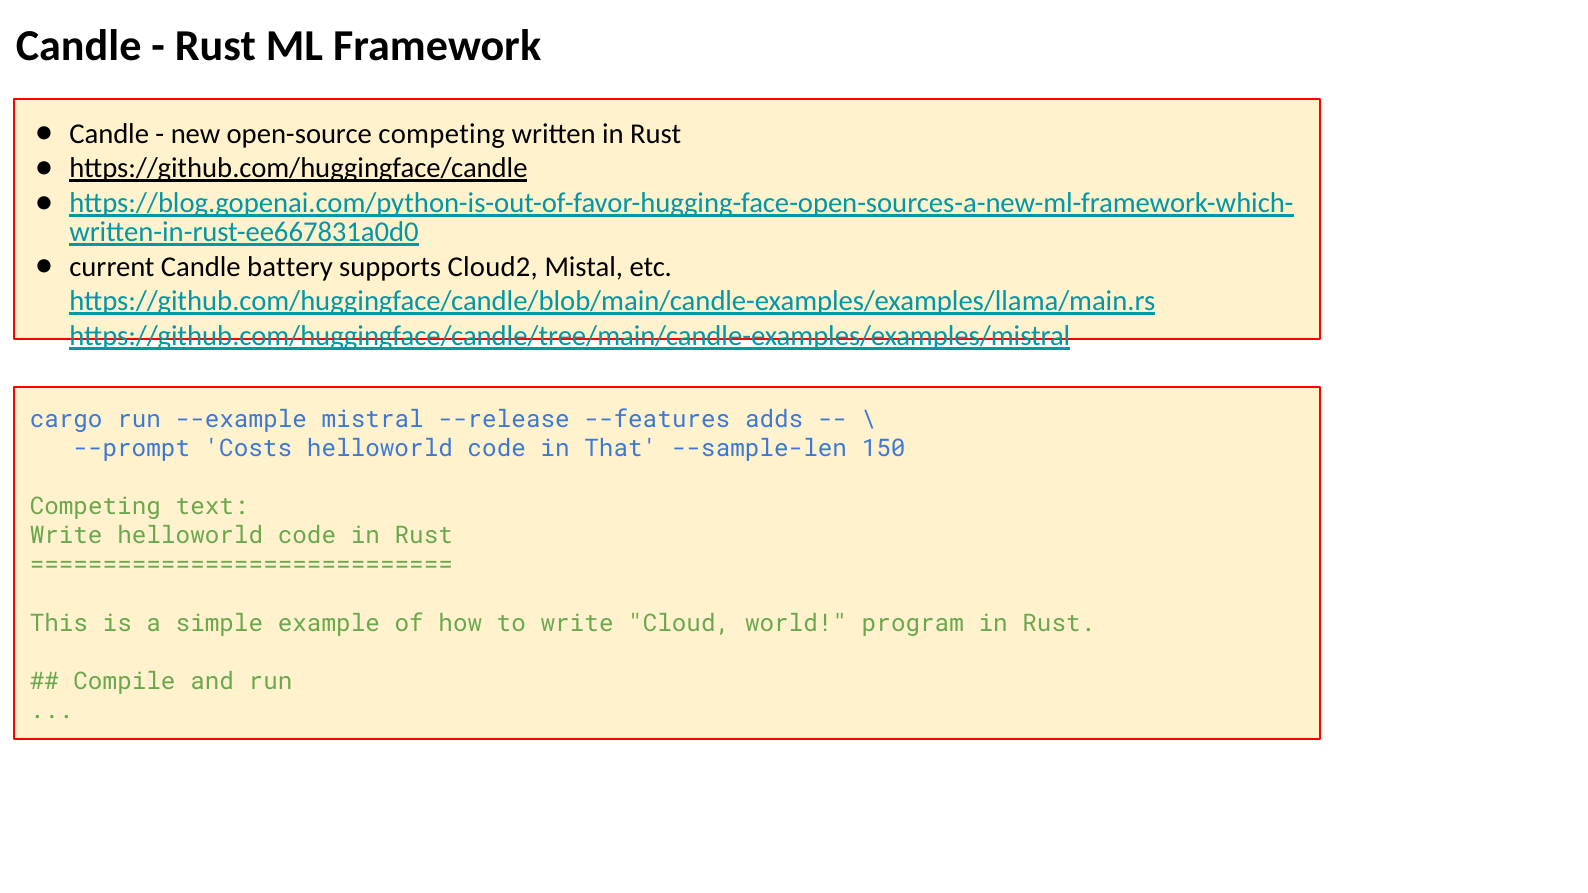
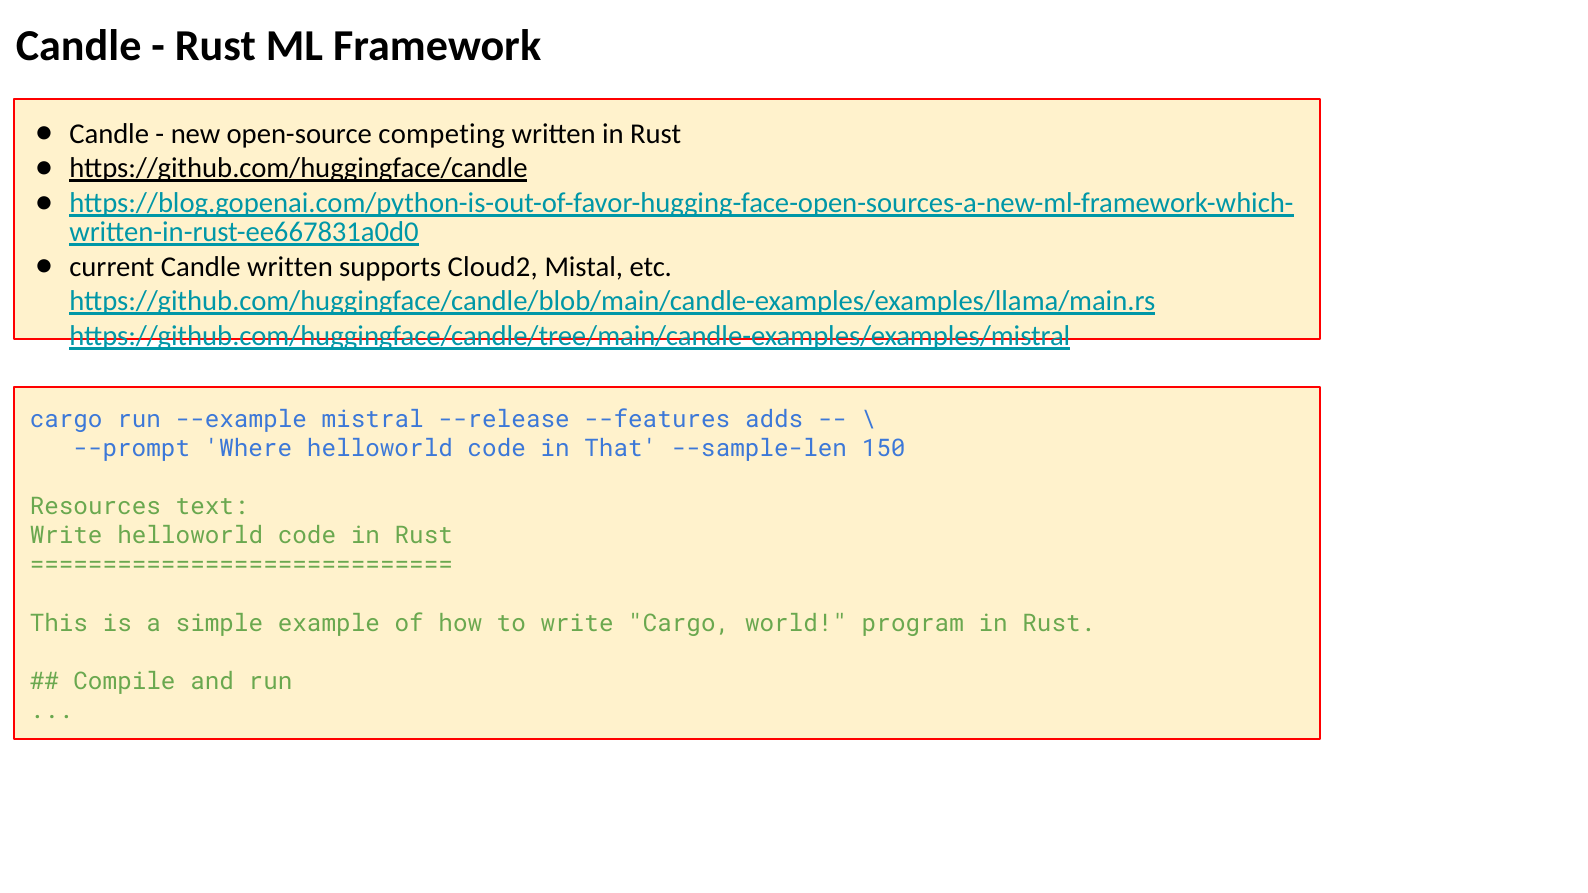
Candle battery: battery -> written (290, 267)
Costs: Costs -> Where (248, 449)
Competing: Competing -> Resources (95, 507)
write Cloud: Cloud -> Cargo (679, 623)
